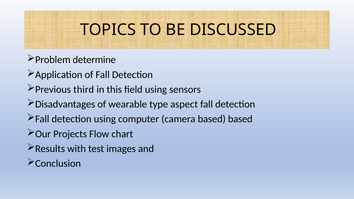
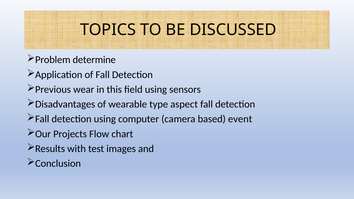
third: third -> wear (84, 89)
based based: based -> event (240, 119)
